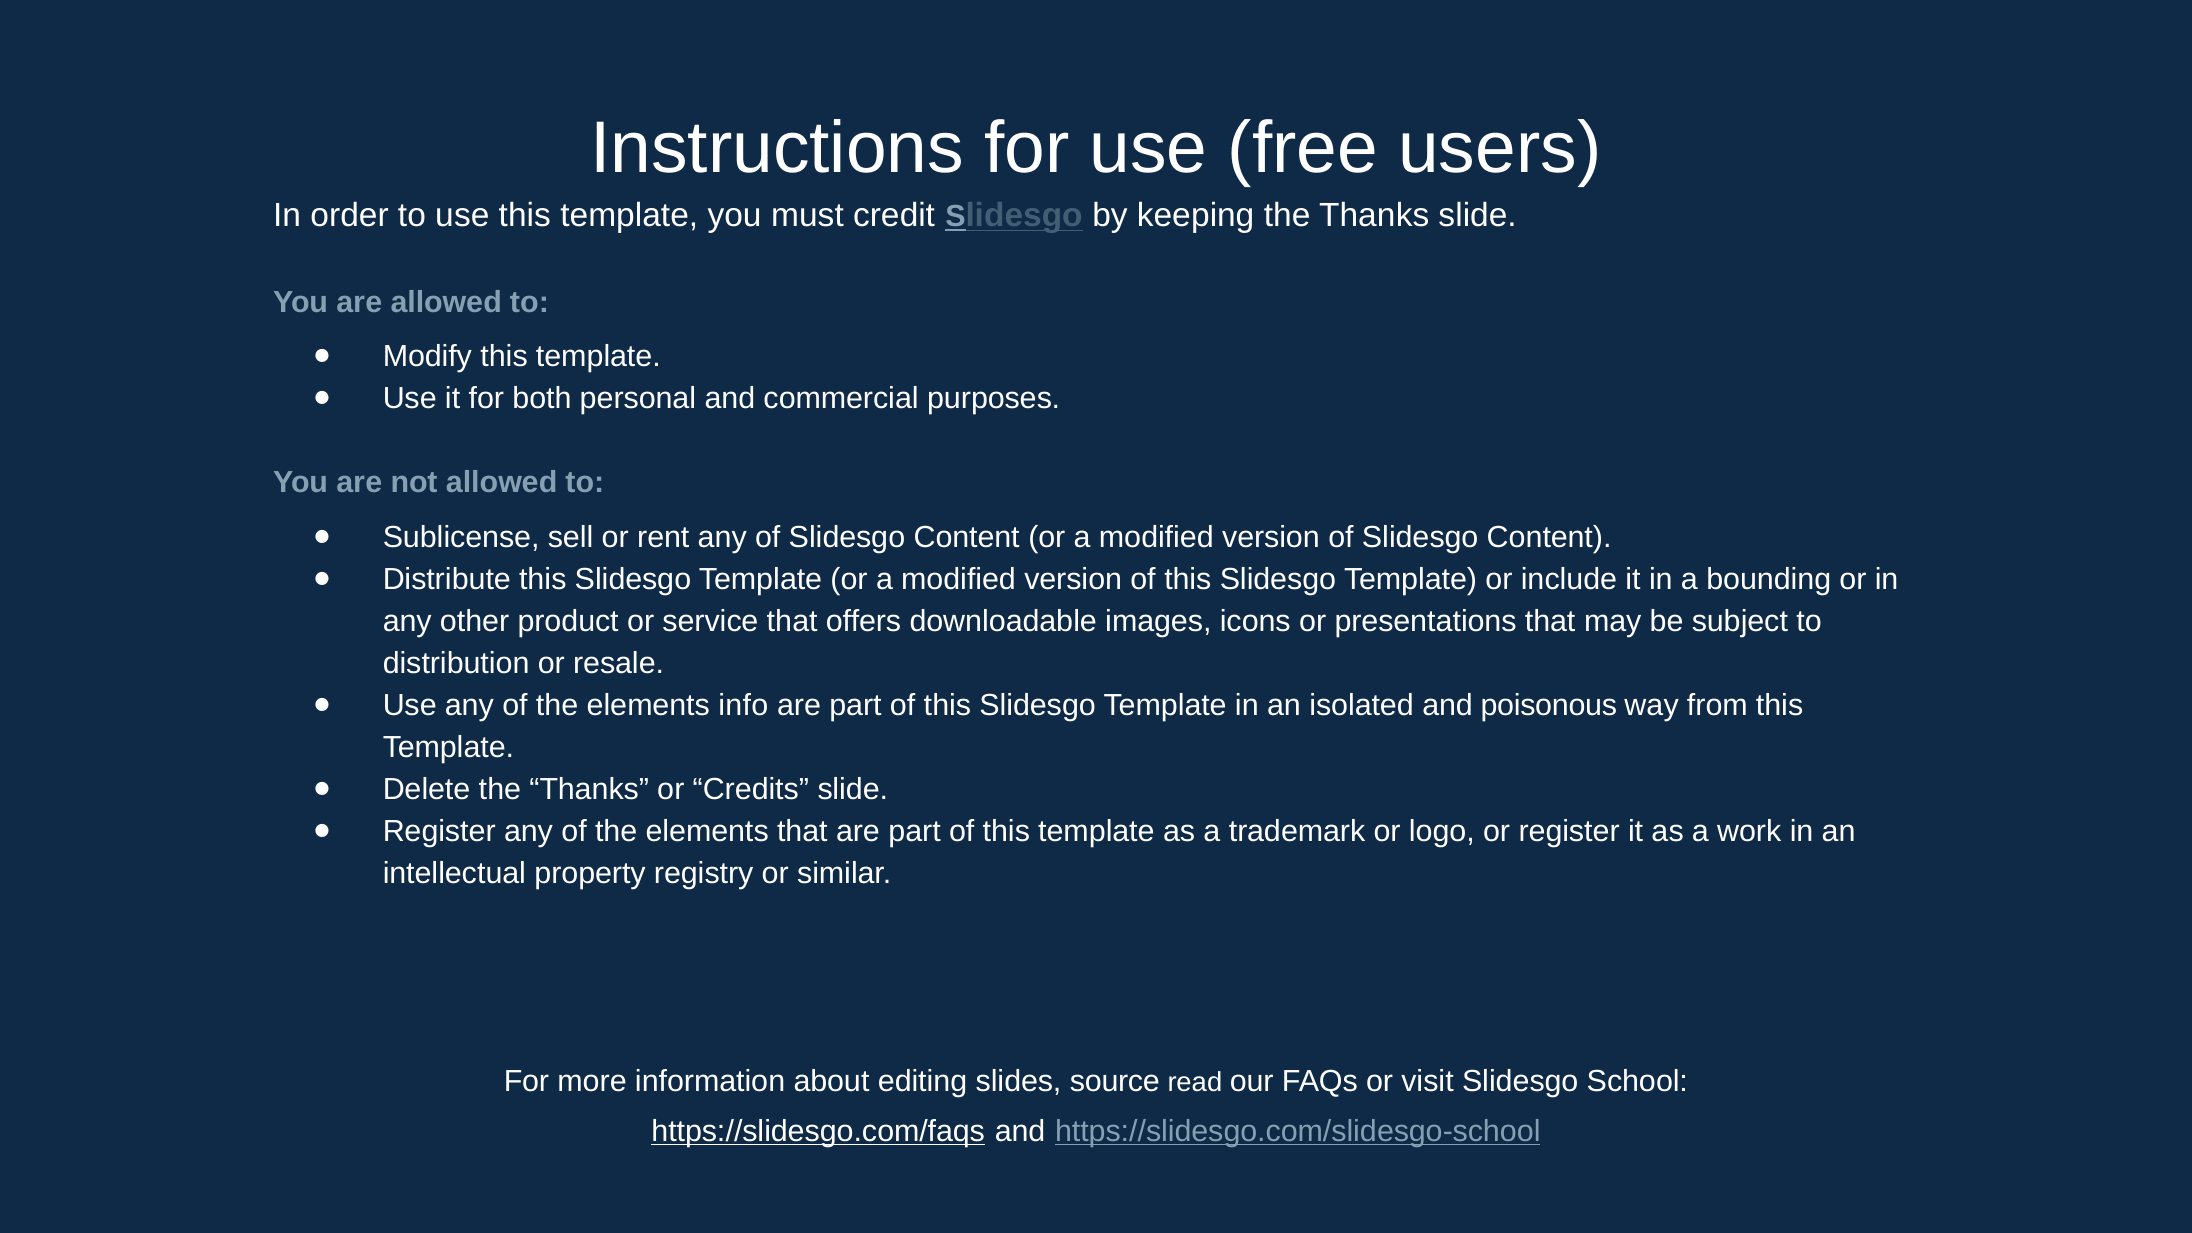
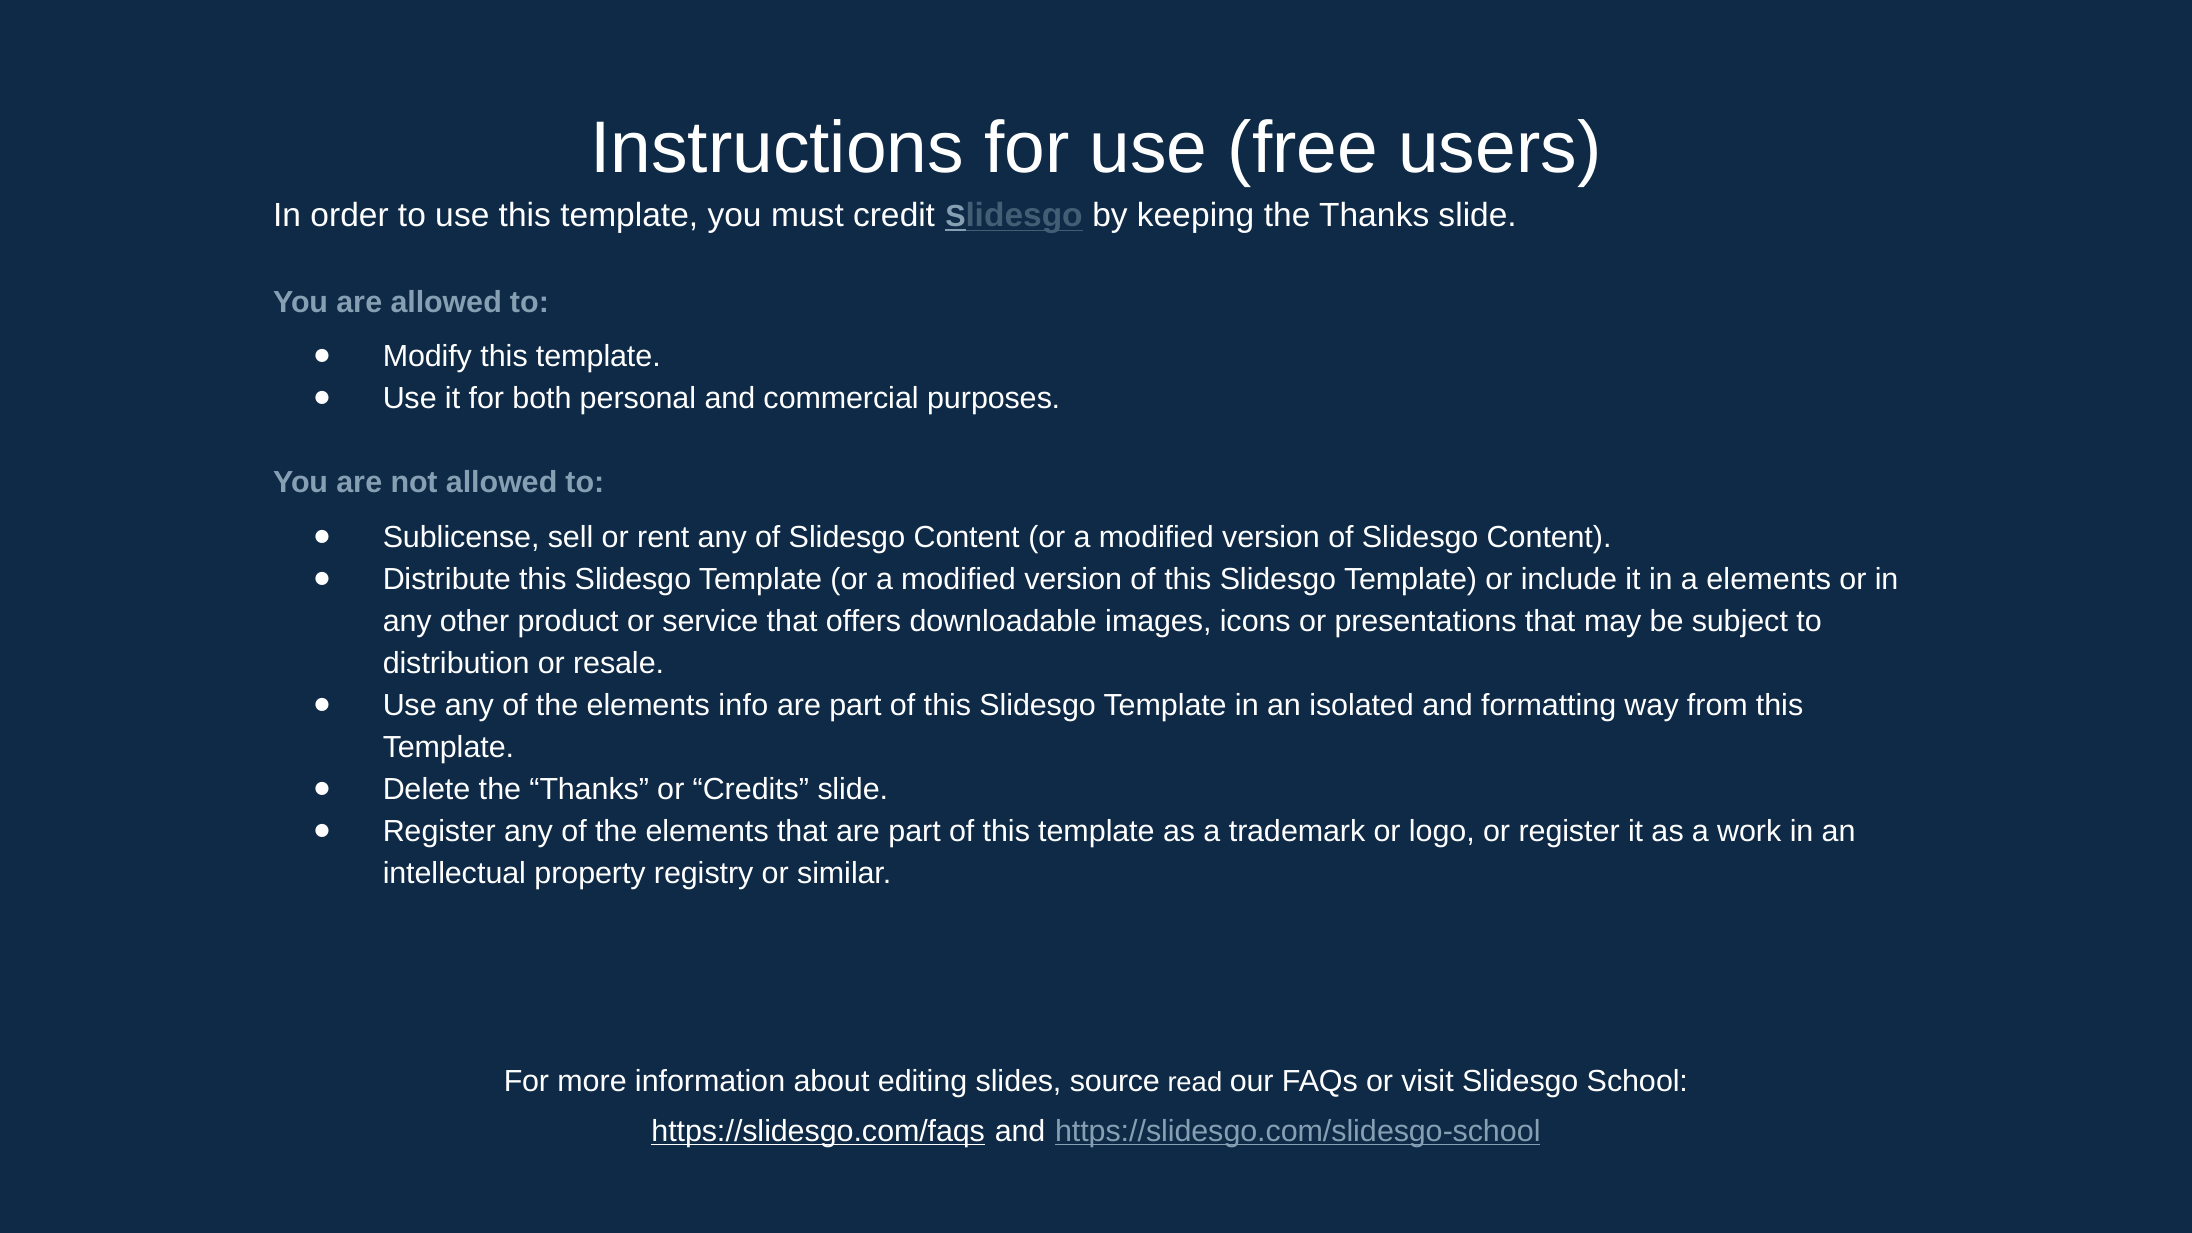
a bounding: bounding -> elements (1769, 579)
poisonous: poisonous -> formatting (1549, 705)
